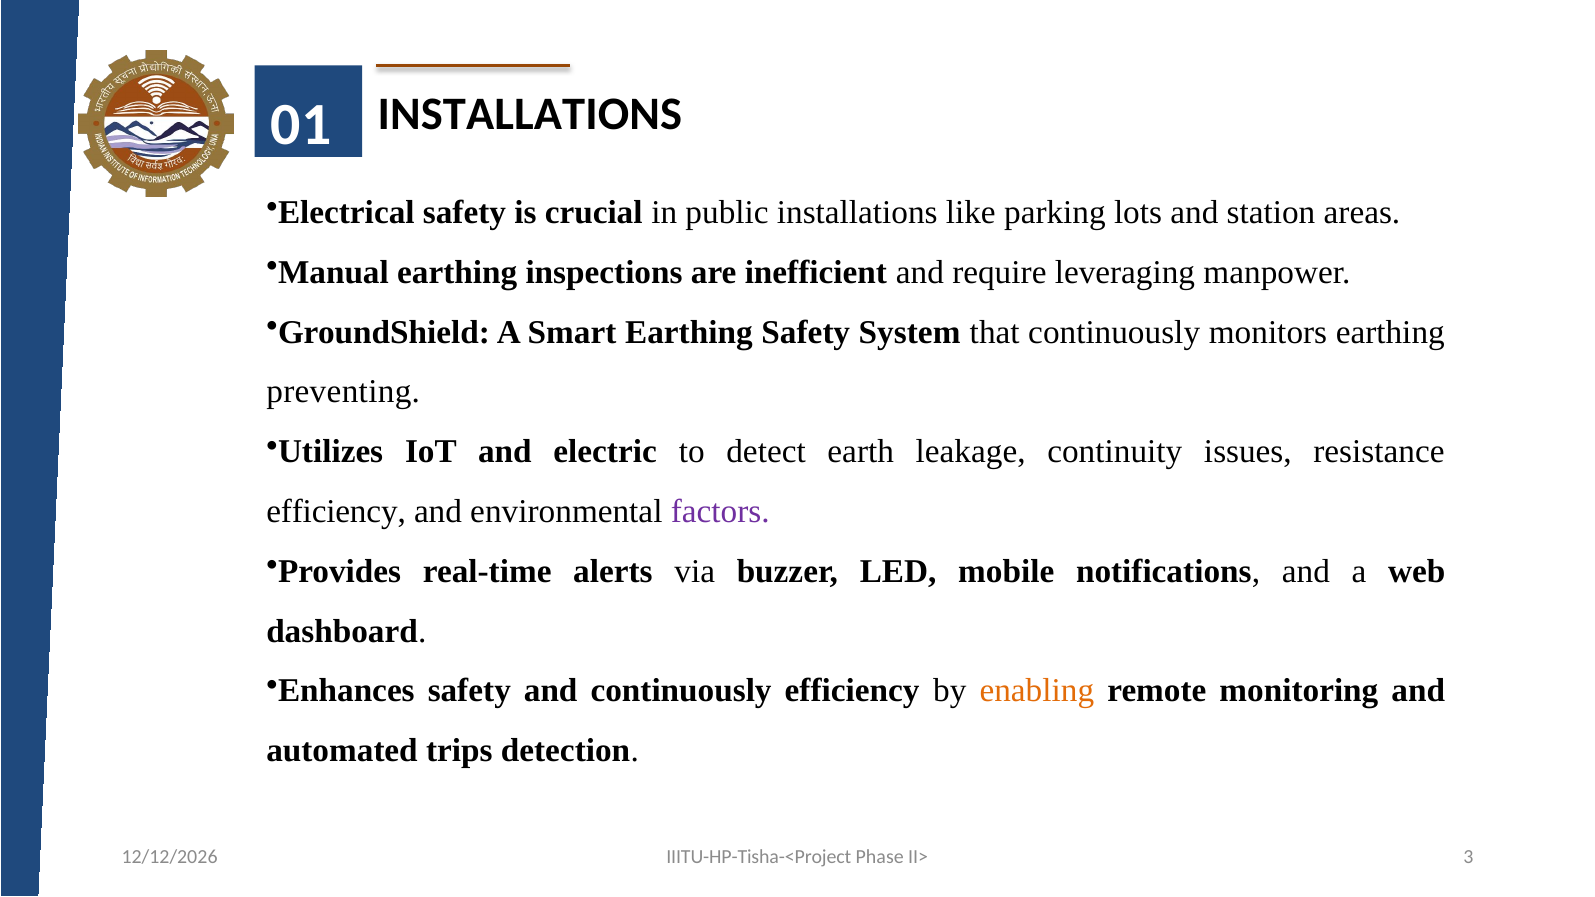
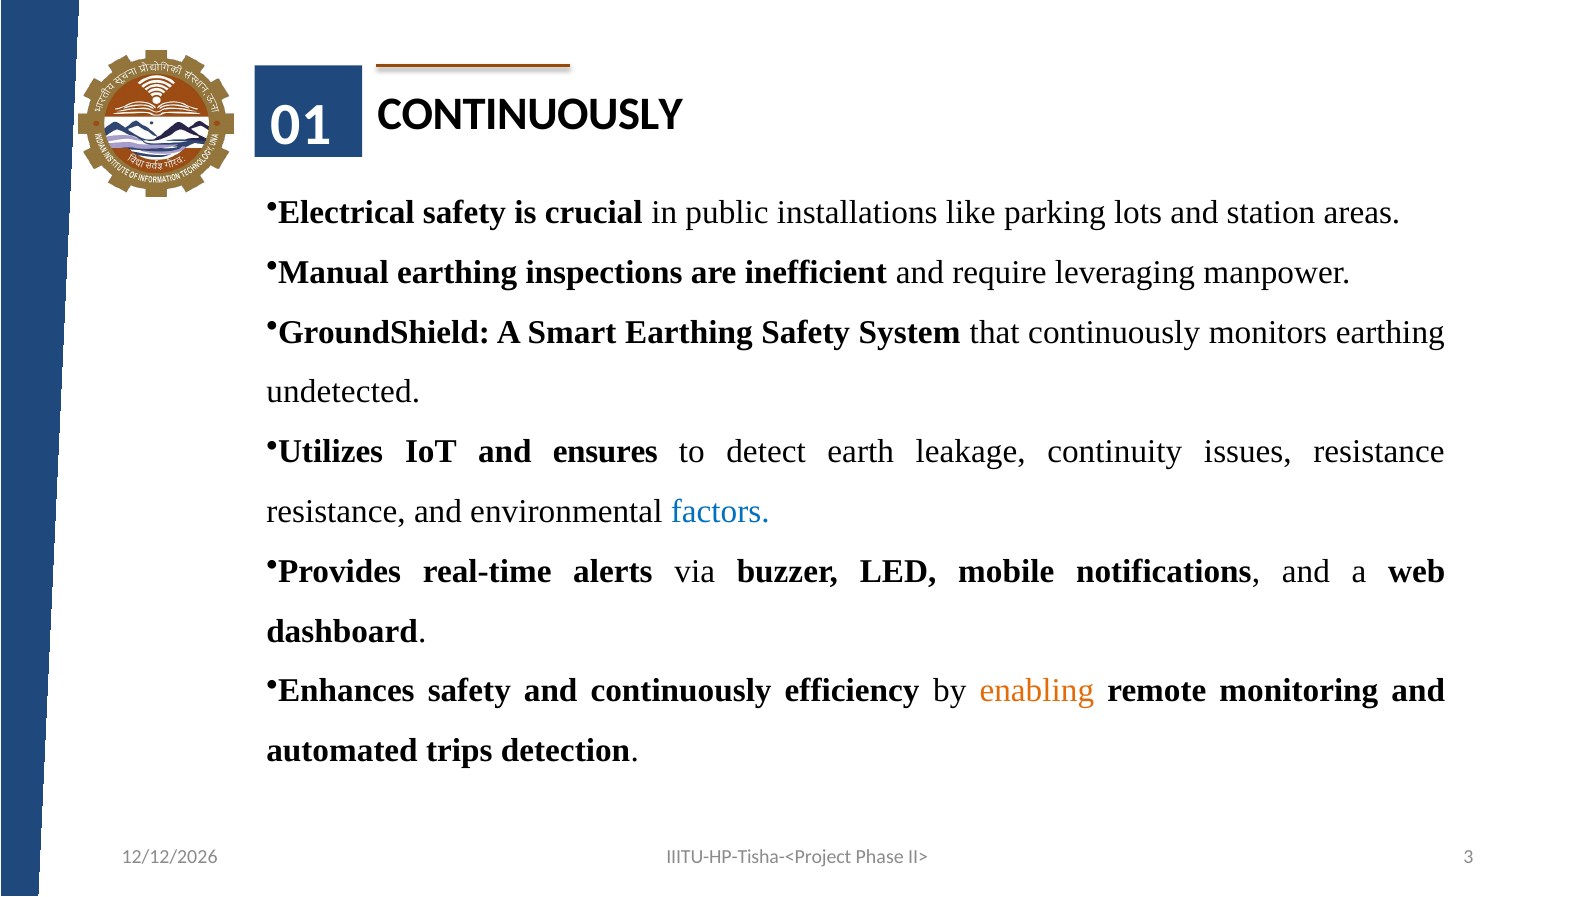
INSTALLATIONS: INSTALLATIONS -> CONTINUOUSLY (530, 114)
preventing: preventing -> undetected (343, 392)
electric: electric -> ensures (605, 452)
efficiency: efficiency -> resistance (336, 512)
factors colour: purple -> blue (720, 512)
